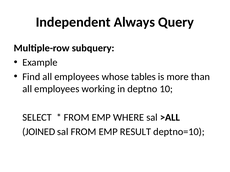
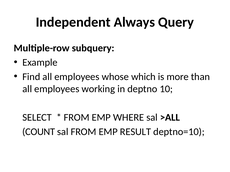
tables: tables -> which (143, 77)
JOINED: JOINED -> COUNT (39, 132)
